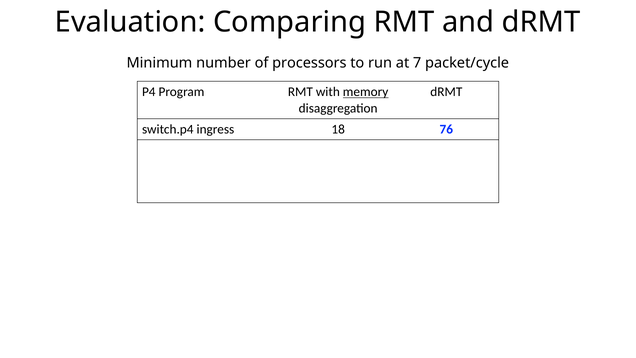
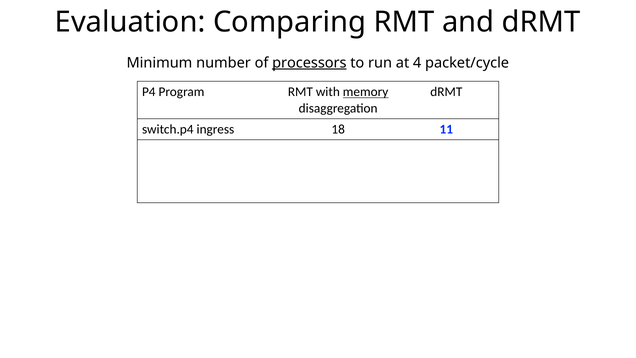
processors underline: none -> present (309, 63)
7: 7 -> 4 (417, 63)
76: 76 -> 11 (446, 129)
